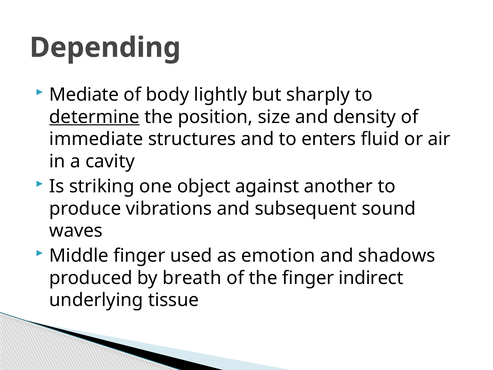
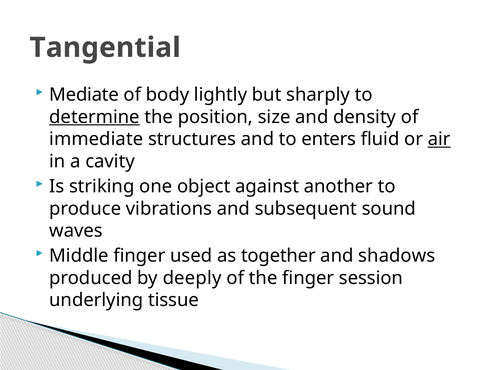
Depending: Depending -> Tangential (105, 48)
air underline: none -> present (439, 139)
emotion: emotion -> together (278, 256)
breath: breath -> deeply (192, 278)
indirect: indirect -> session (371, 278)
